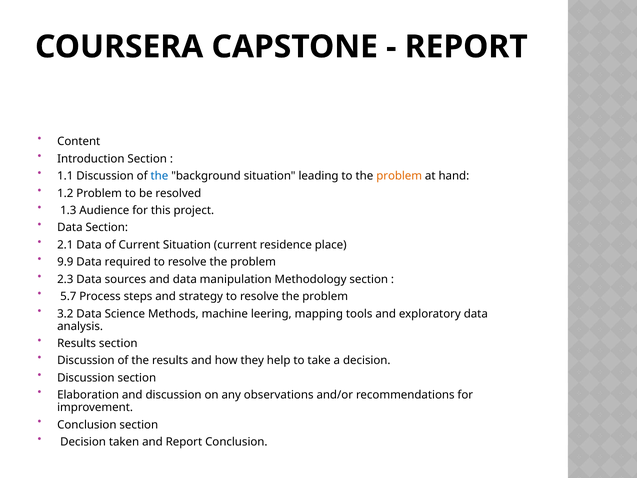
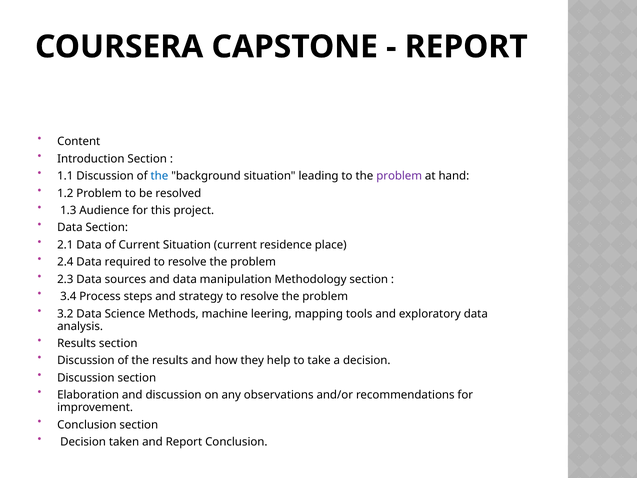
problem colour: orange -> purple (399, 176)
9.9: 9.9 -> 2.4 (65, 262)
5.7: 5.7 -> 3.4 (68, 296)
